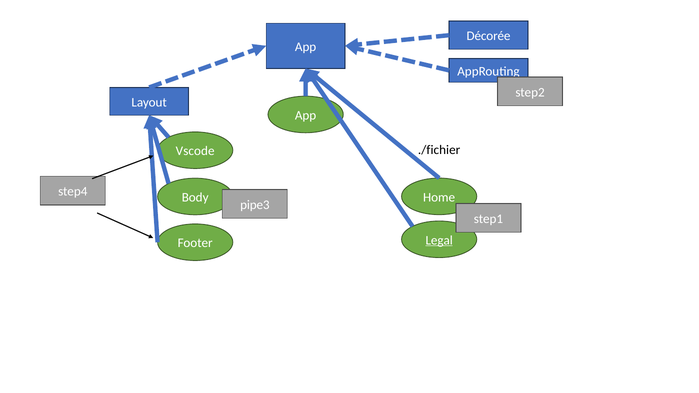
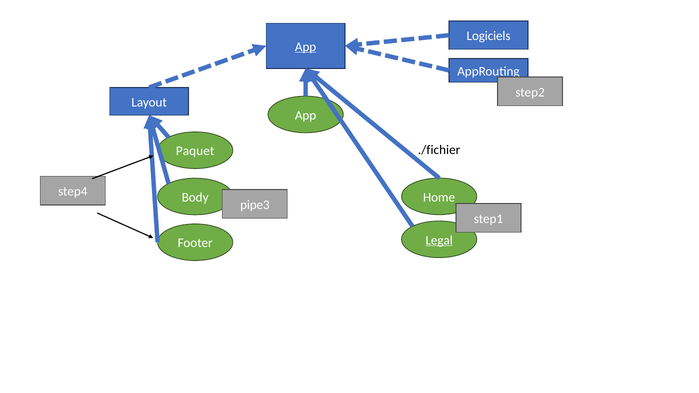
Décorée: Décorée -> Logiciels (489, 36)
App underline: none -> present (306, 47)
Vscode: Vscode -> Paquet (195, 151)
